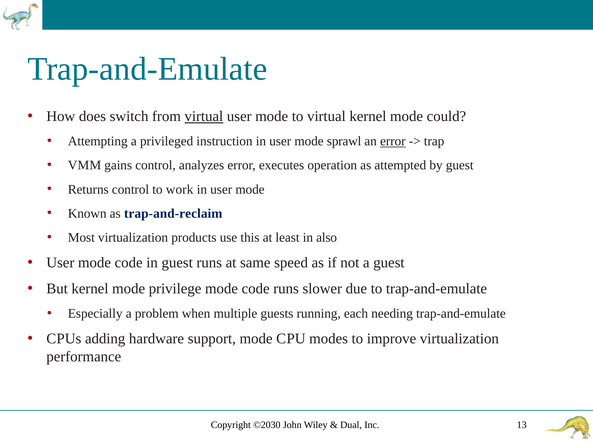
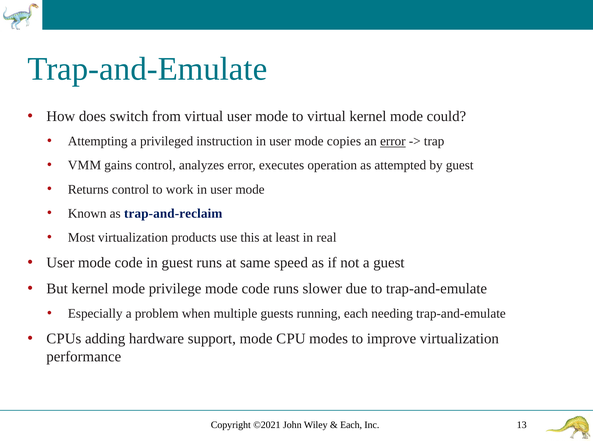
virtual underline: present -> none (204, 116)
sprawl: sprawl -> copies (344, 141)
also: also -> real (326, 237)
©2030: ©2030 -> ©2021 (267, 425)
Dual: Dual -> Each (351, 425)
